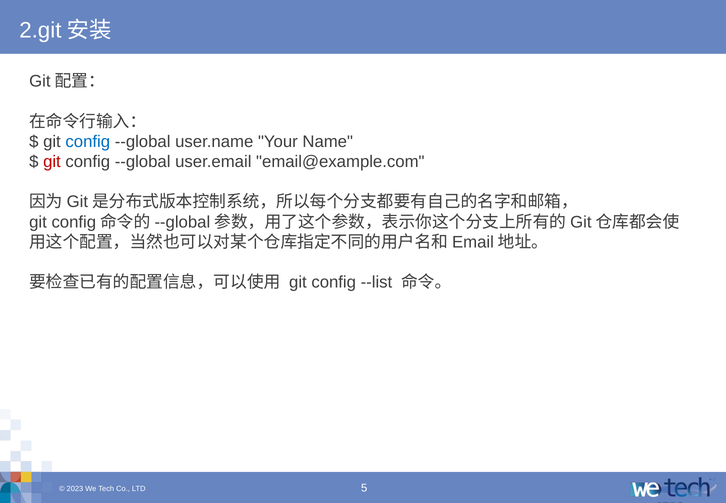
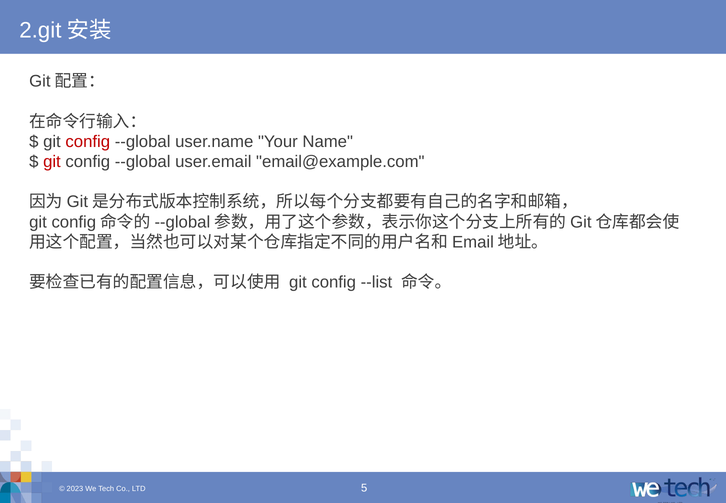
config colour: blue -> red (88, 141)
